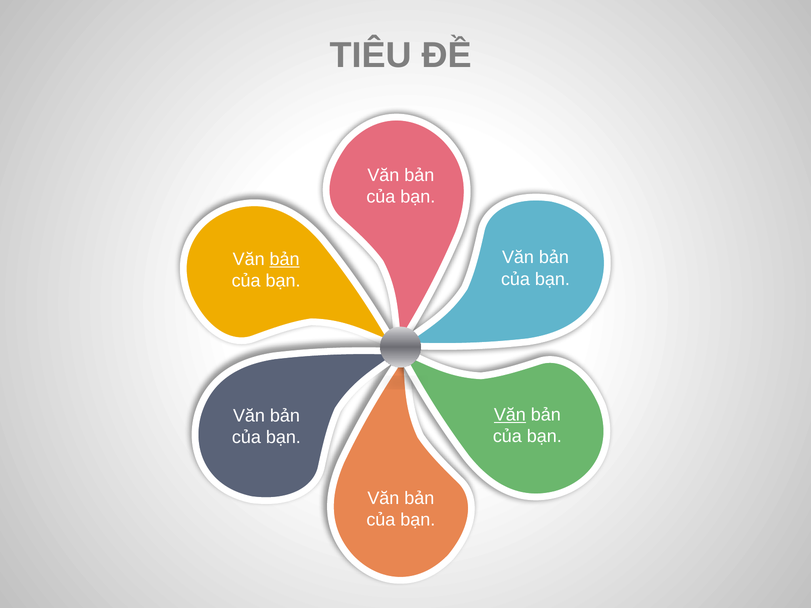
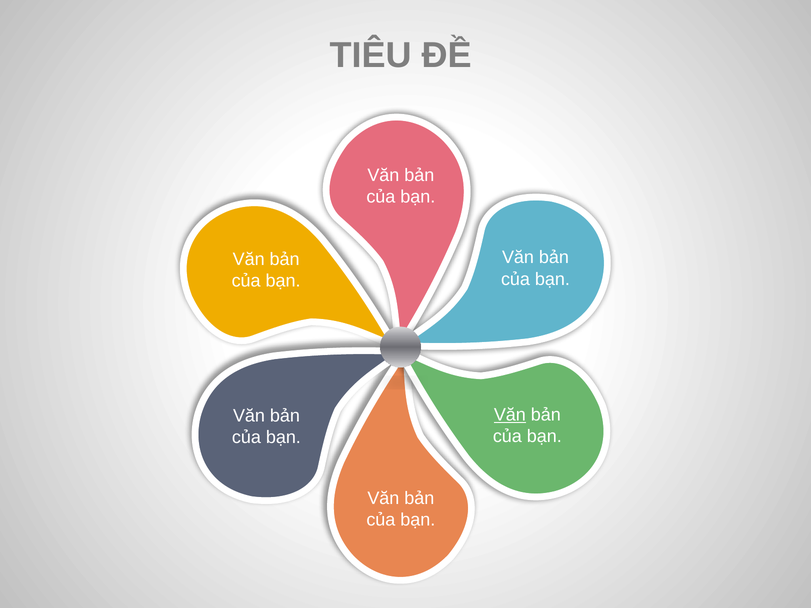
bản underline: present -> none (285, 259)
